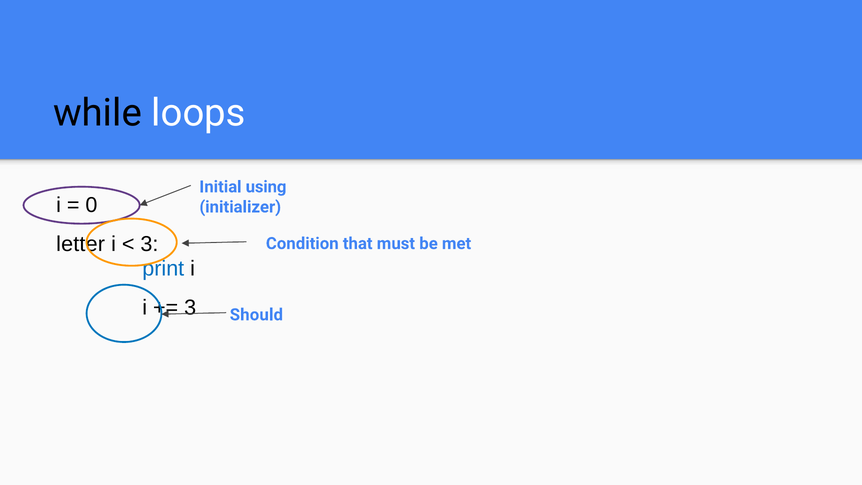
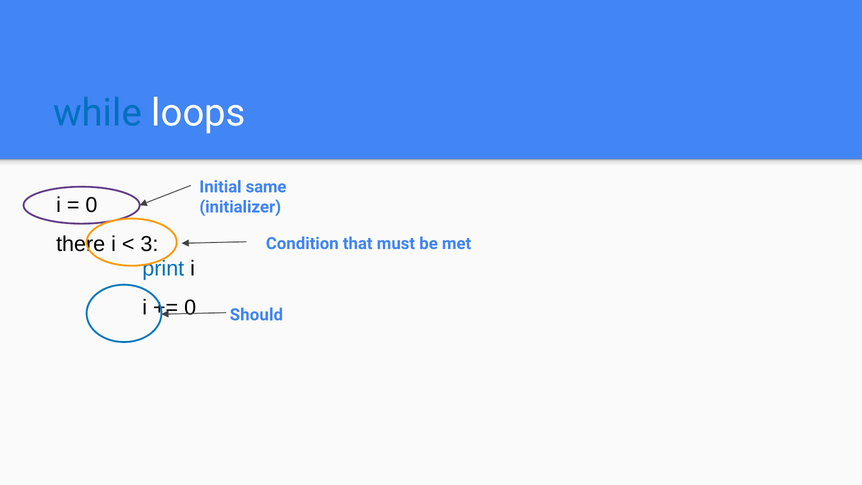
while colour: black -> blue (97, 113)
using: using -> same (266, 187)
letter: letter -> there (81, 244)
3: 3 -> 0 (190, 308)
